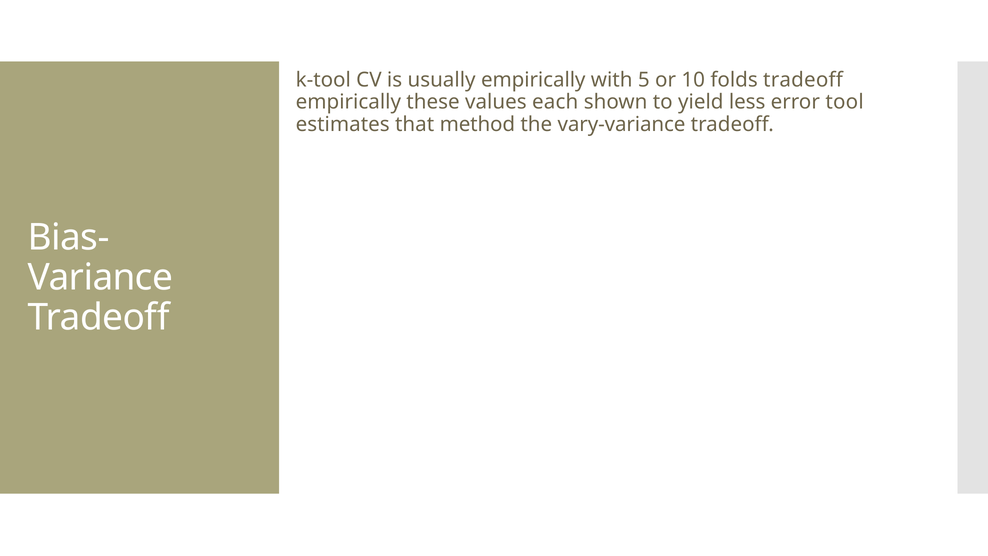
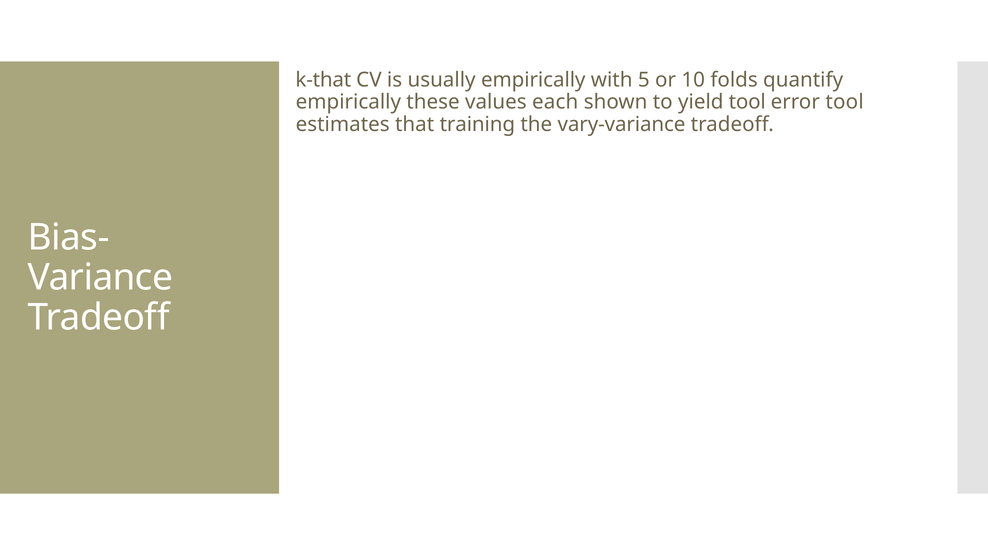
k-tool: k-tool -> k-that (323, 80)
folds tradeoff: tradeoff -> quantify (803, 80)
yield less: less -> tool (747, 102)
method: method -> training (477, 124)
